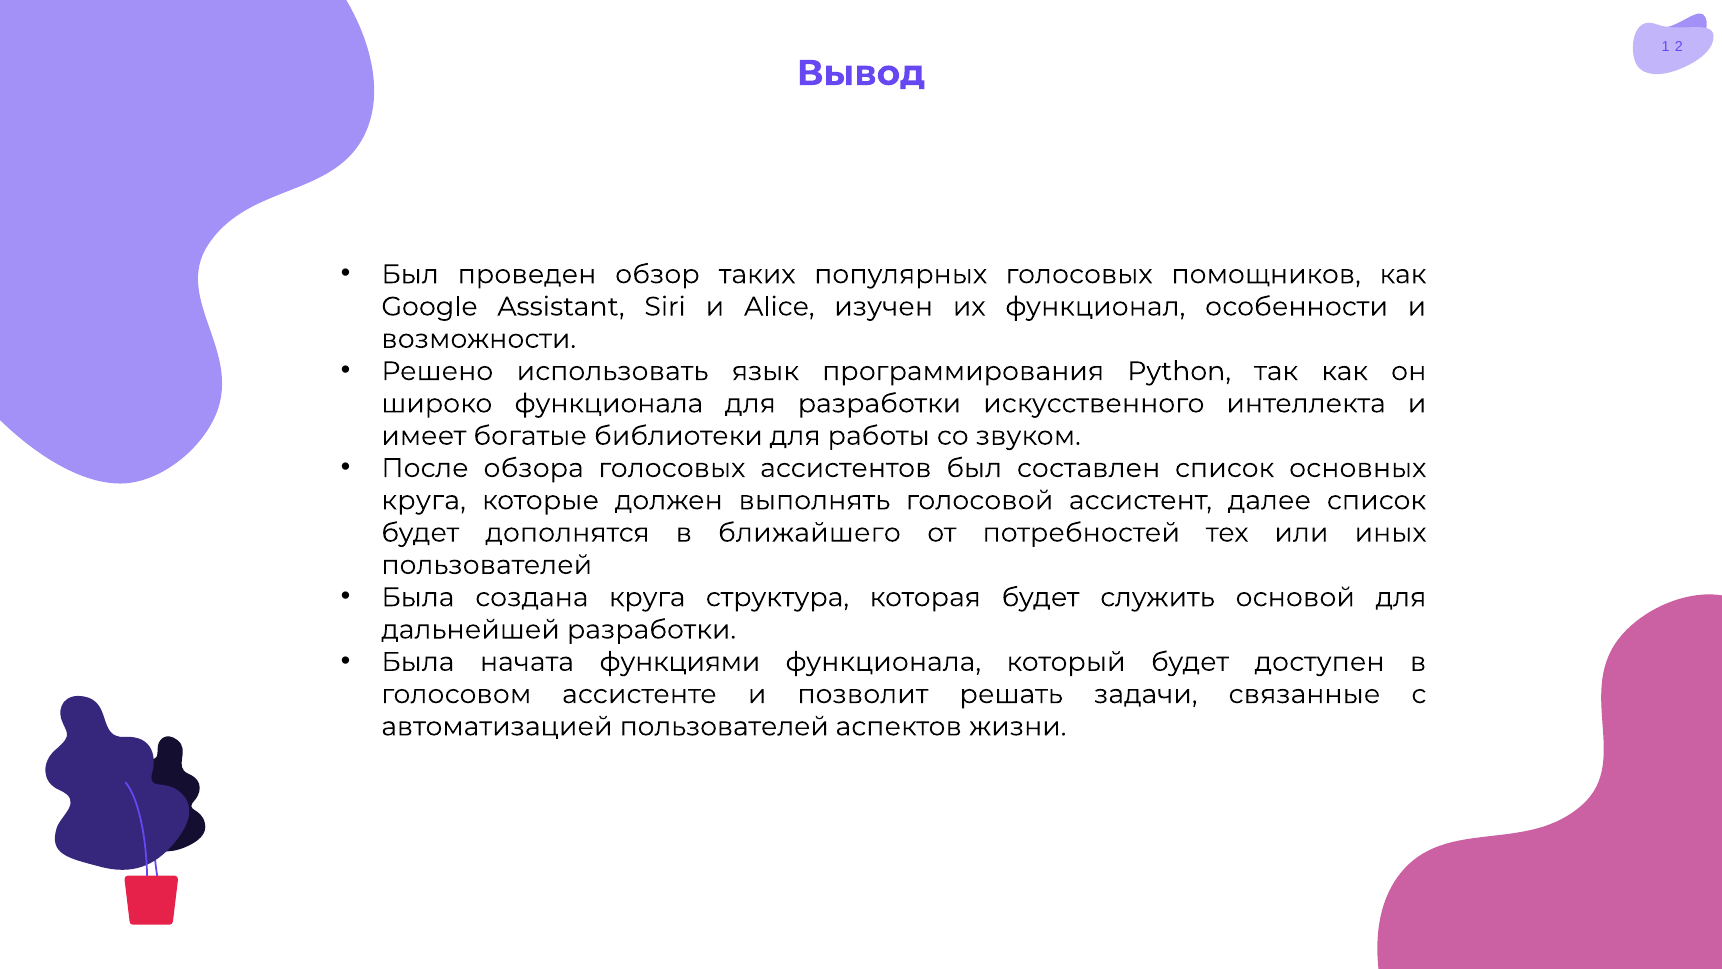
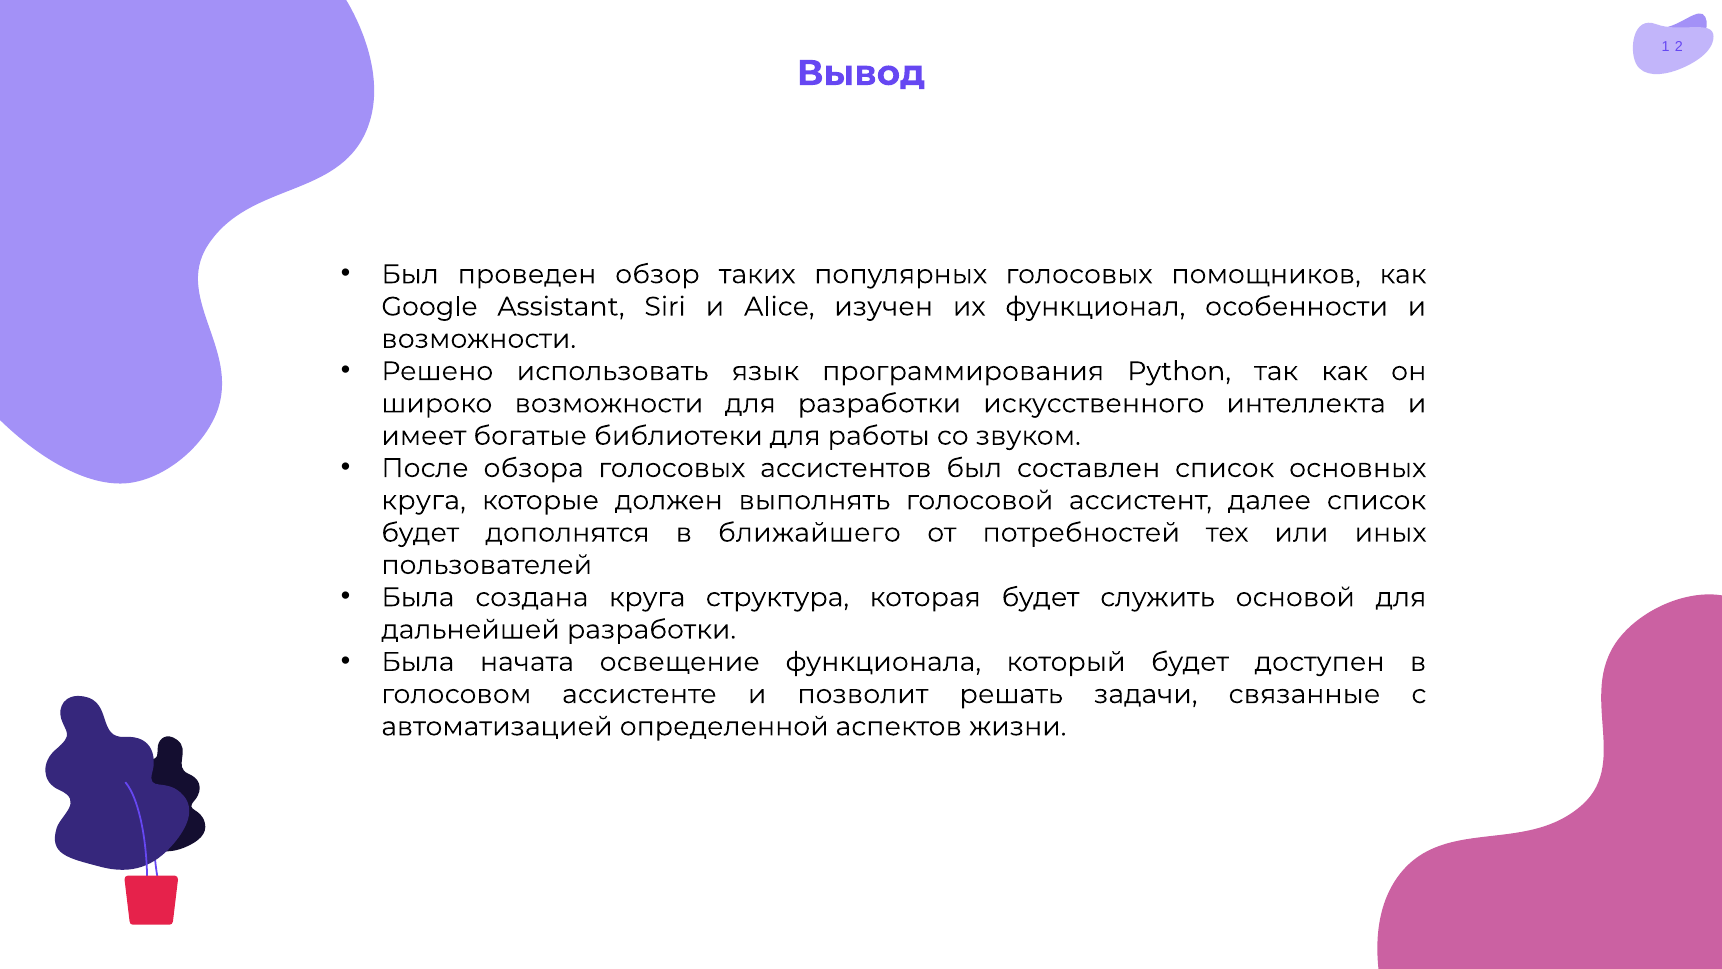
широко функционала: функционала -> возможности (609, 403)
функциями: функциями -> освещение (680, 662)
автоматизацией пользователей: пользователей -> определенной (724, 726)
